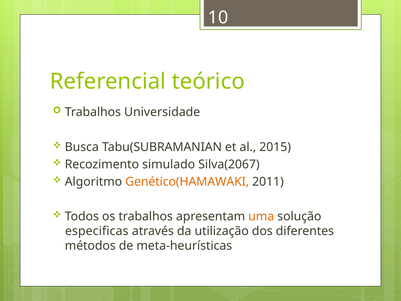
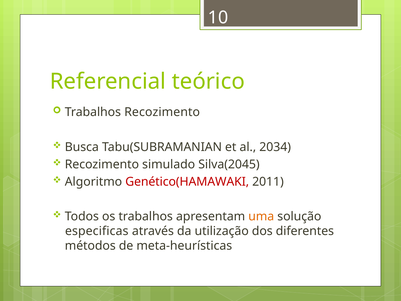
Trabalhos Universidade: Universidade -> Recozimento (162, 112)
2015: 2015 -> 2034 (275, 147)
Silva(2067: Silva(2067 -> Silva(2045 (229, 164)
Genético(HAMAWAKI colour: orange -> red (187, 182)
